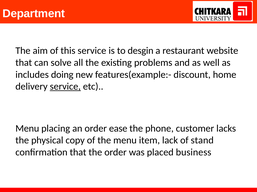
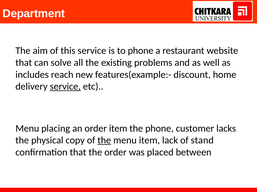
to desgin: desgin -> phone (141, 51)
doing: doing -> reach (62, 75)
order ease: ease -> item (118, 129)
the underline: none -> present (104, 141)
business: business -> between (194, 153)
